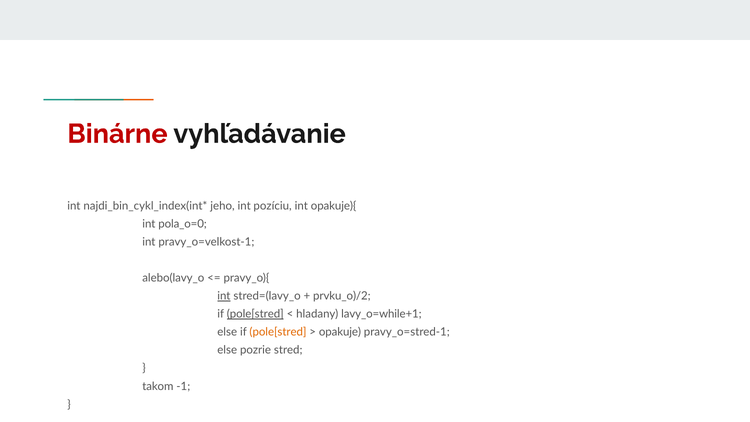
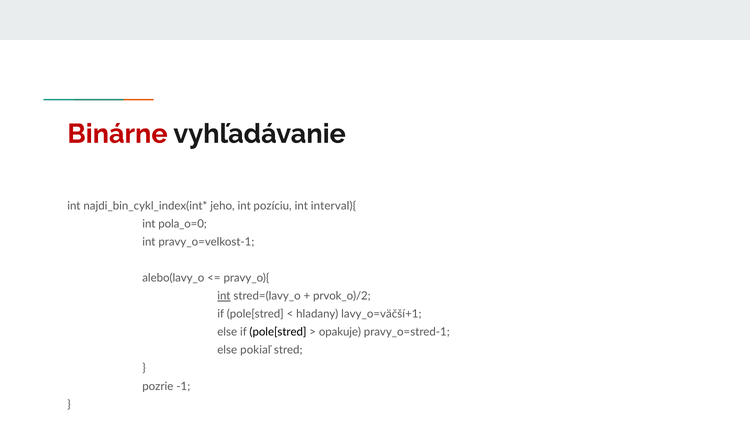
opakuje){: opakuje){ -> interval){ (334, 206)
prvku_o)/2: prvku_o)/2 -> prvok_o)/2 (342, 296)
pole[stred underline: present -> none (255, 314)
lavy_o=while+1: lavy_o=while+1 -> lavy_o=väčší+1 (381, 314)
pole[stred colour: orange -> black (278, 332)
pozrie: pozrie -> pokiaľ (255, 350)
takom: takom -> pozrie (158, 386)
